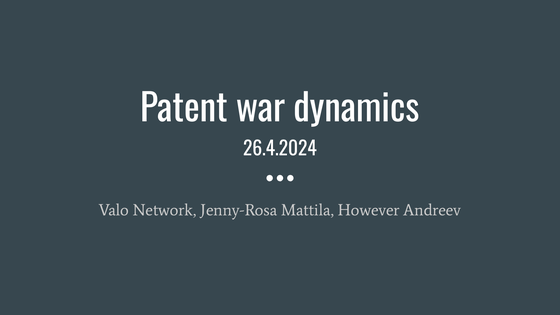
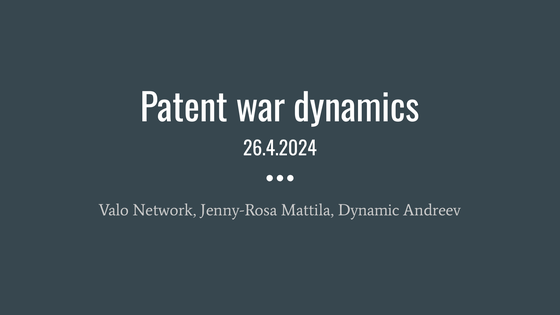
However: However -> Dynamic (369, 210)
